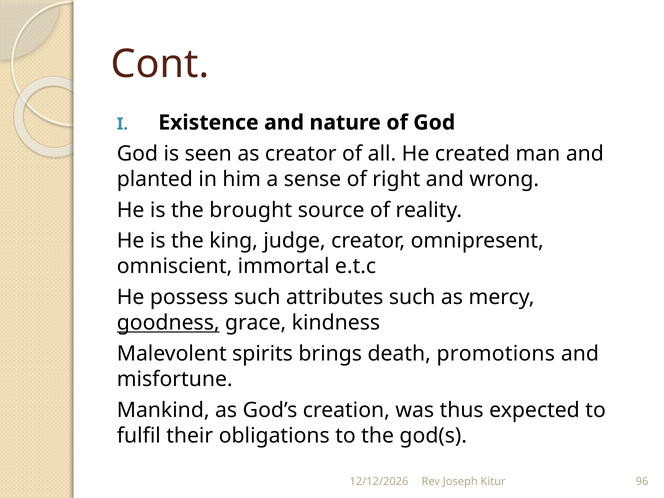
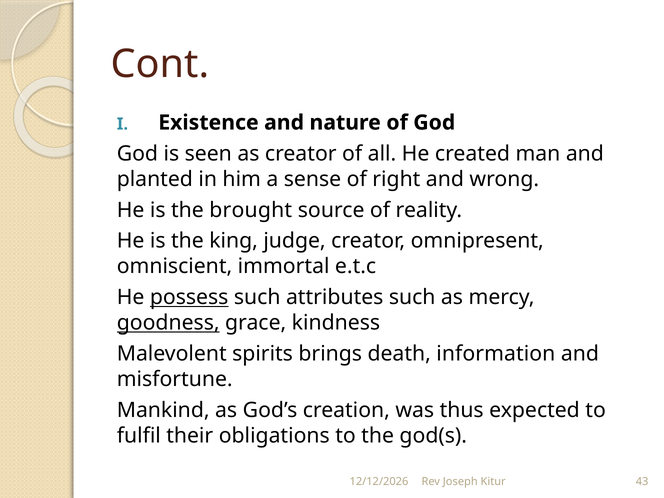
possess underline: none -> present (189, 297)
promotions: promotions -> information (496, 354)
96: 96 -> 43 (642, 482)
